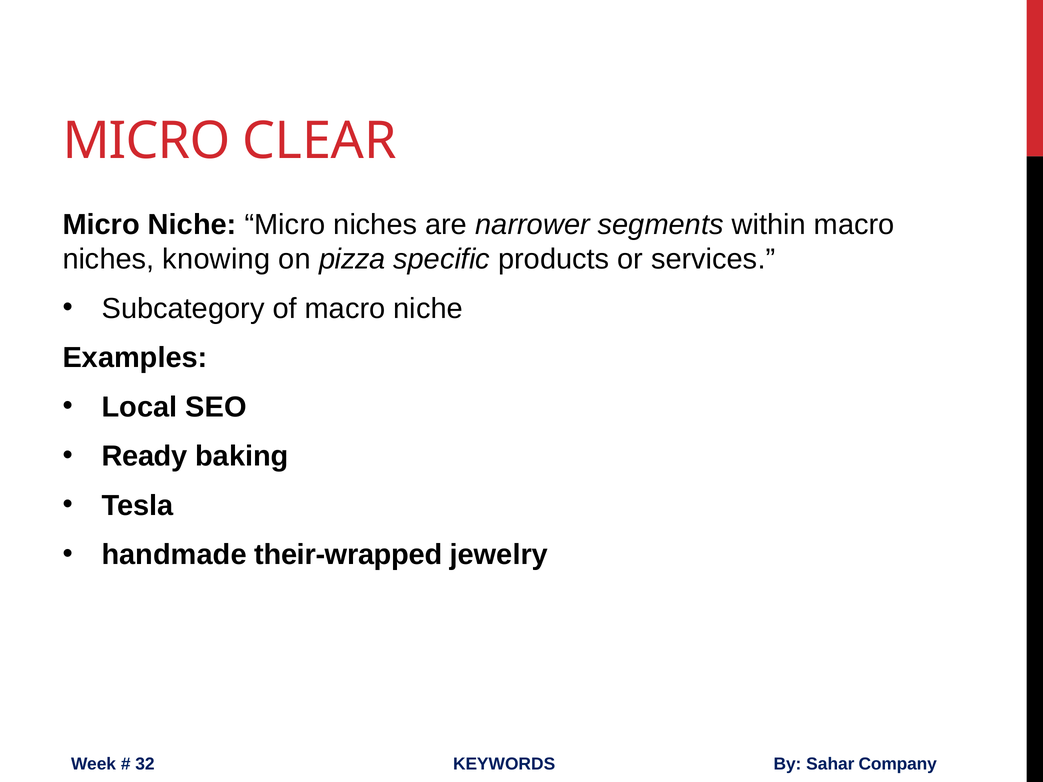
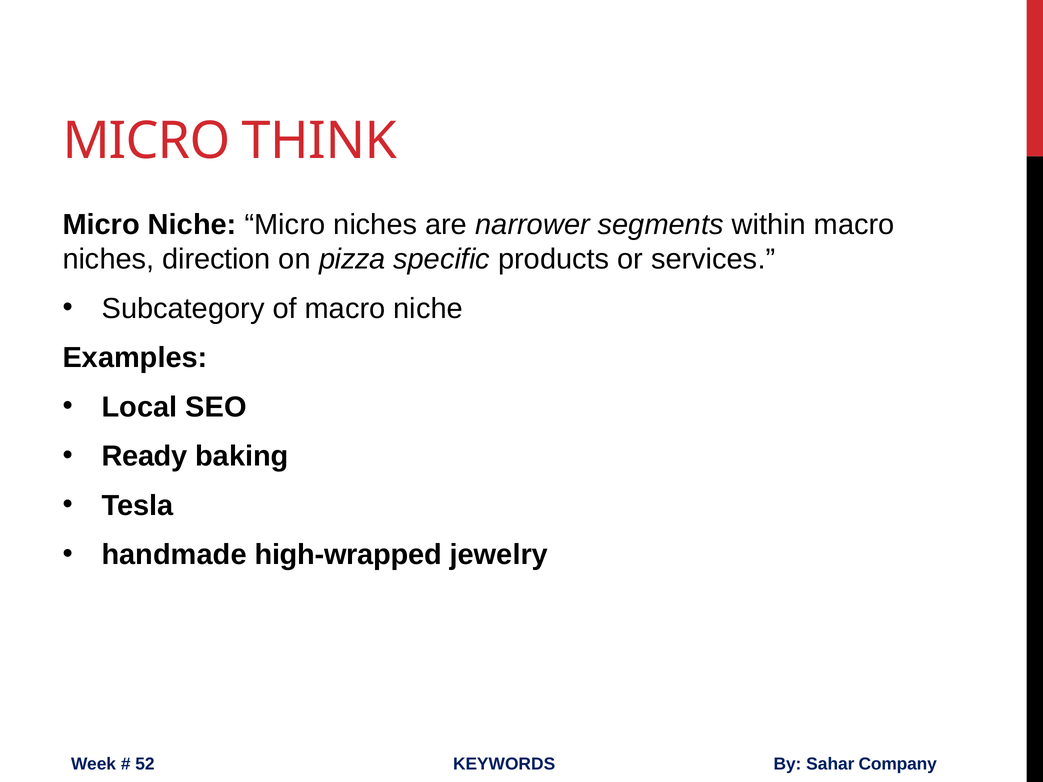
CLEAR: CLEAR -> THINK (319, 141)
knowing: knowing -> direction (216, 259)
their-wrapped: their-wrapped -> high-wrapped (348, 555)
32: 32 -> 52 (145, 764)
